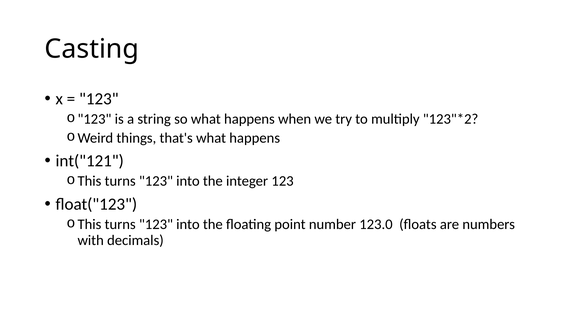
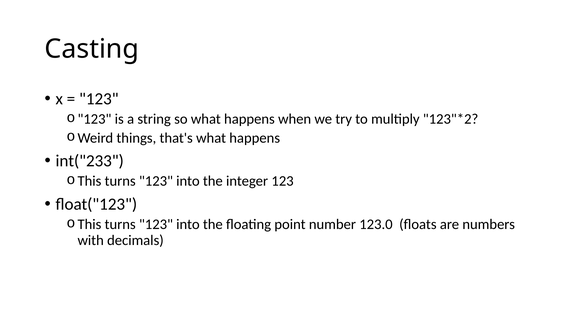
int("121: int("121 -> int("233 (90, 161)
